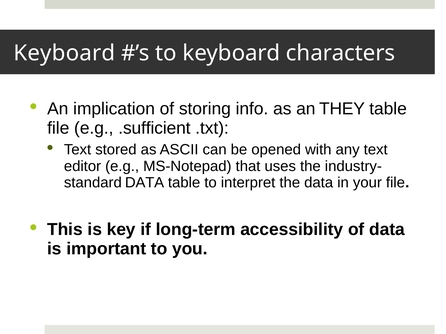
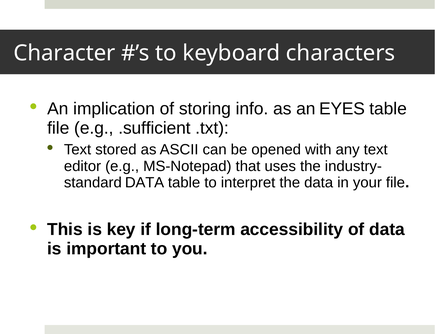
Keyboard: Keyboard -> Character (64, 53)
THEY: THEY -> EYES (342, 109)
